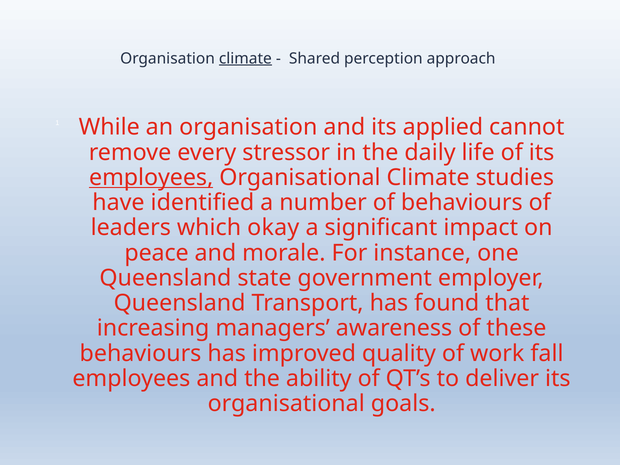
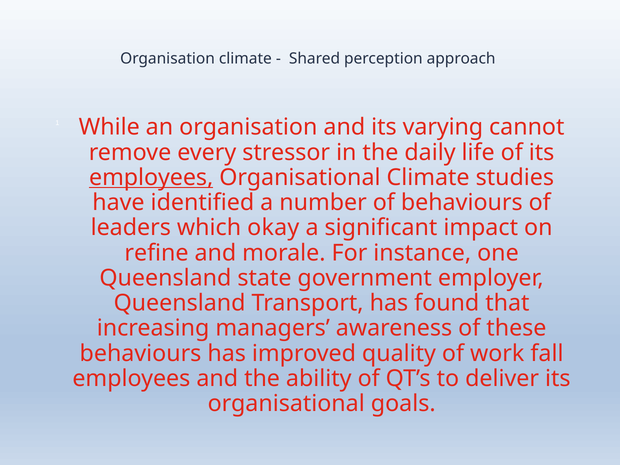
climate underline: present -> none (245, 58)
applied: applied -> varying (443, 127)
peace: peace -> refine (156, 253)
